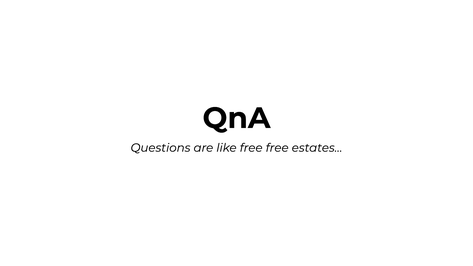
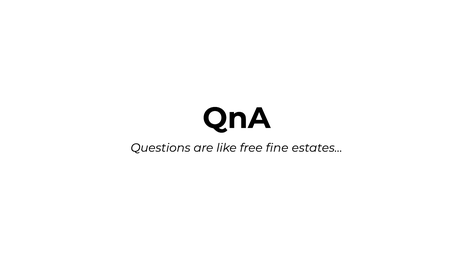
free free: free -> fine (277, 148)
